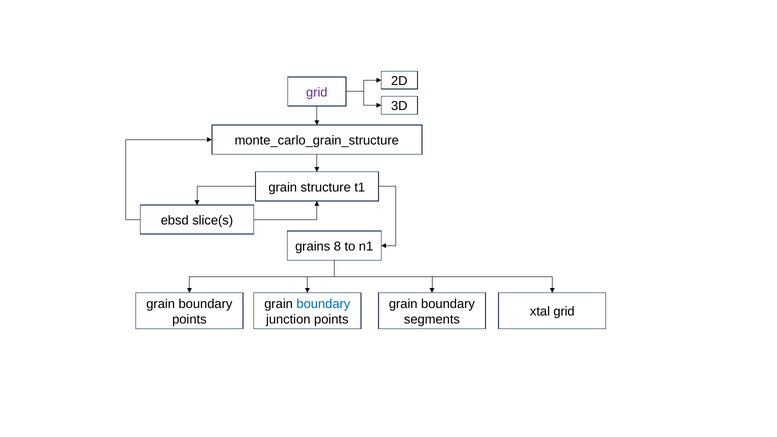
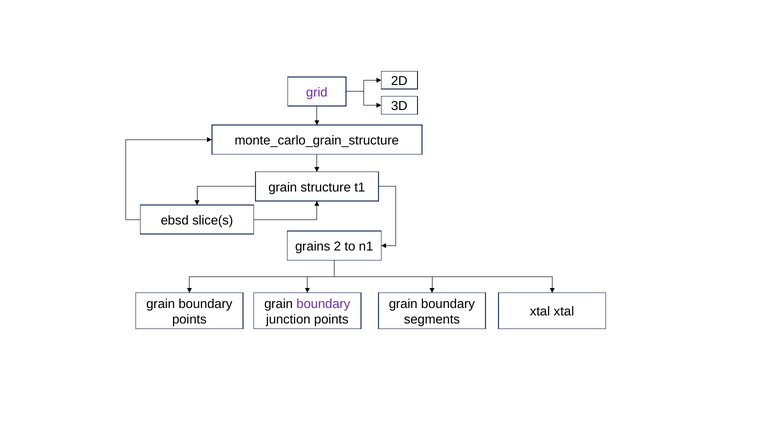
8: 8 -> 2 (337, 247)
boundary colour: blue -> purple (323, 304)
xtal grid: grid -> xtal (564, 312)
